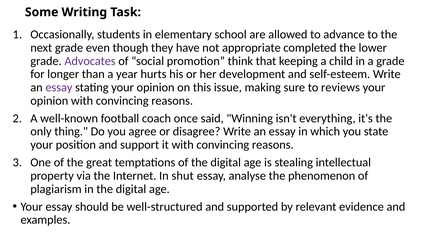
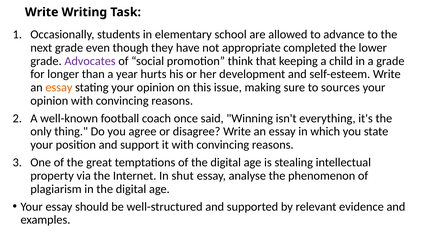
Some: Some -> Write (42, 12)
essay colour: purple -> orange (59, 87)
reviews: reviews -> sources (340, 87)
